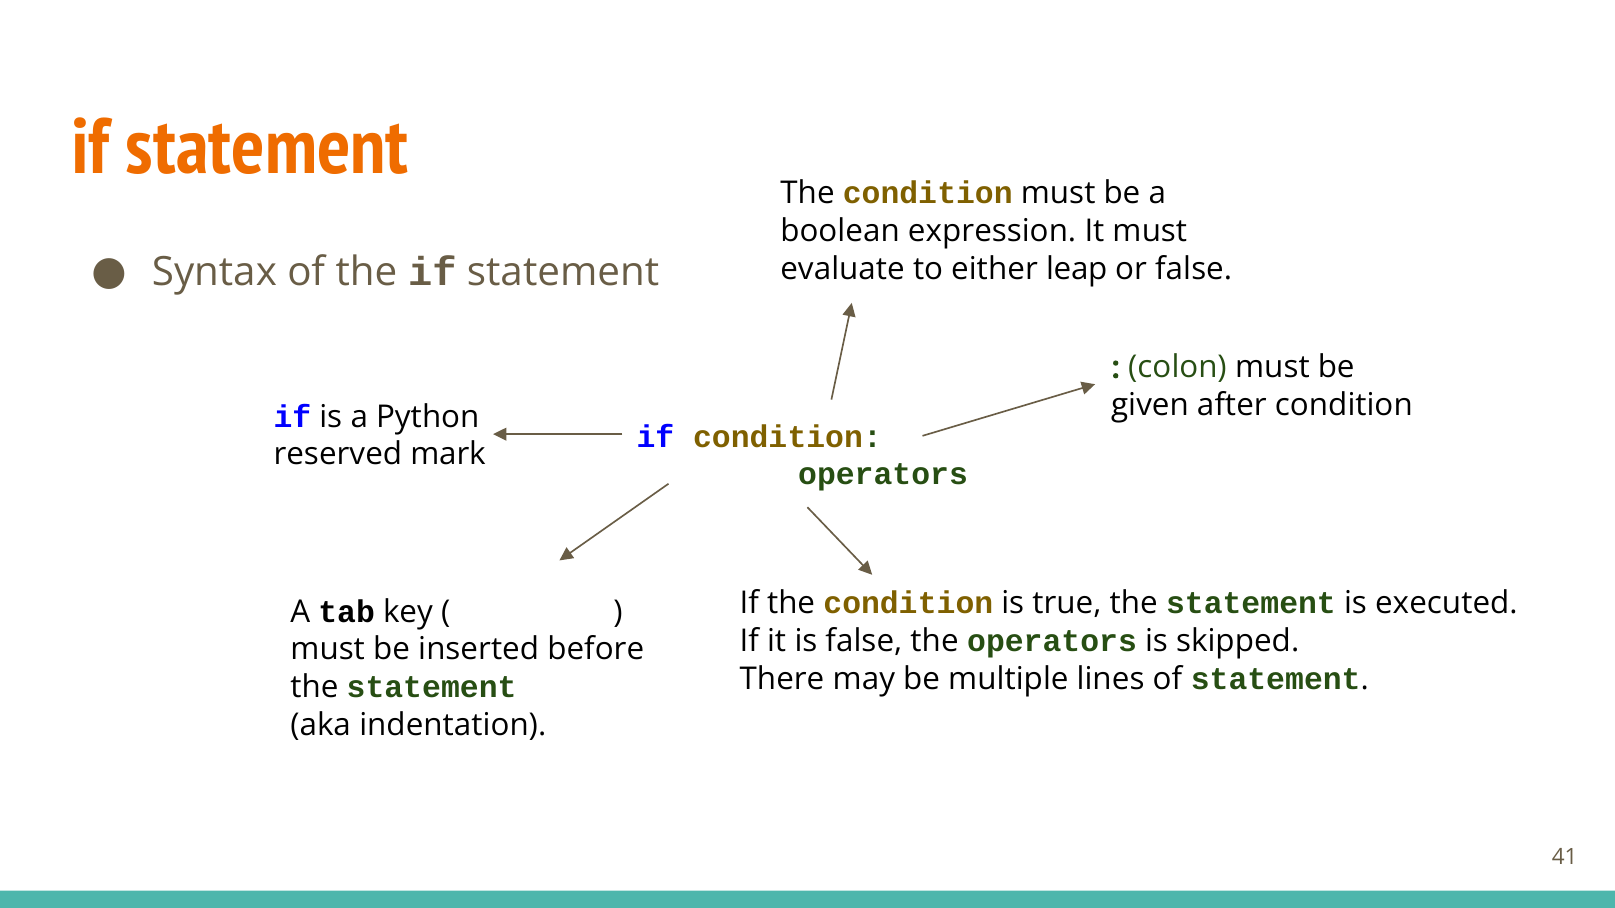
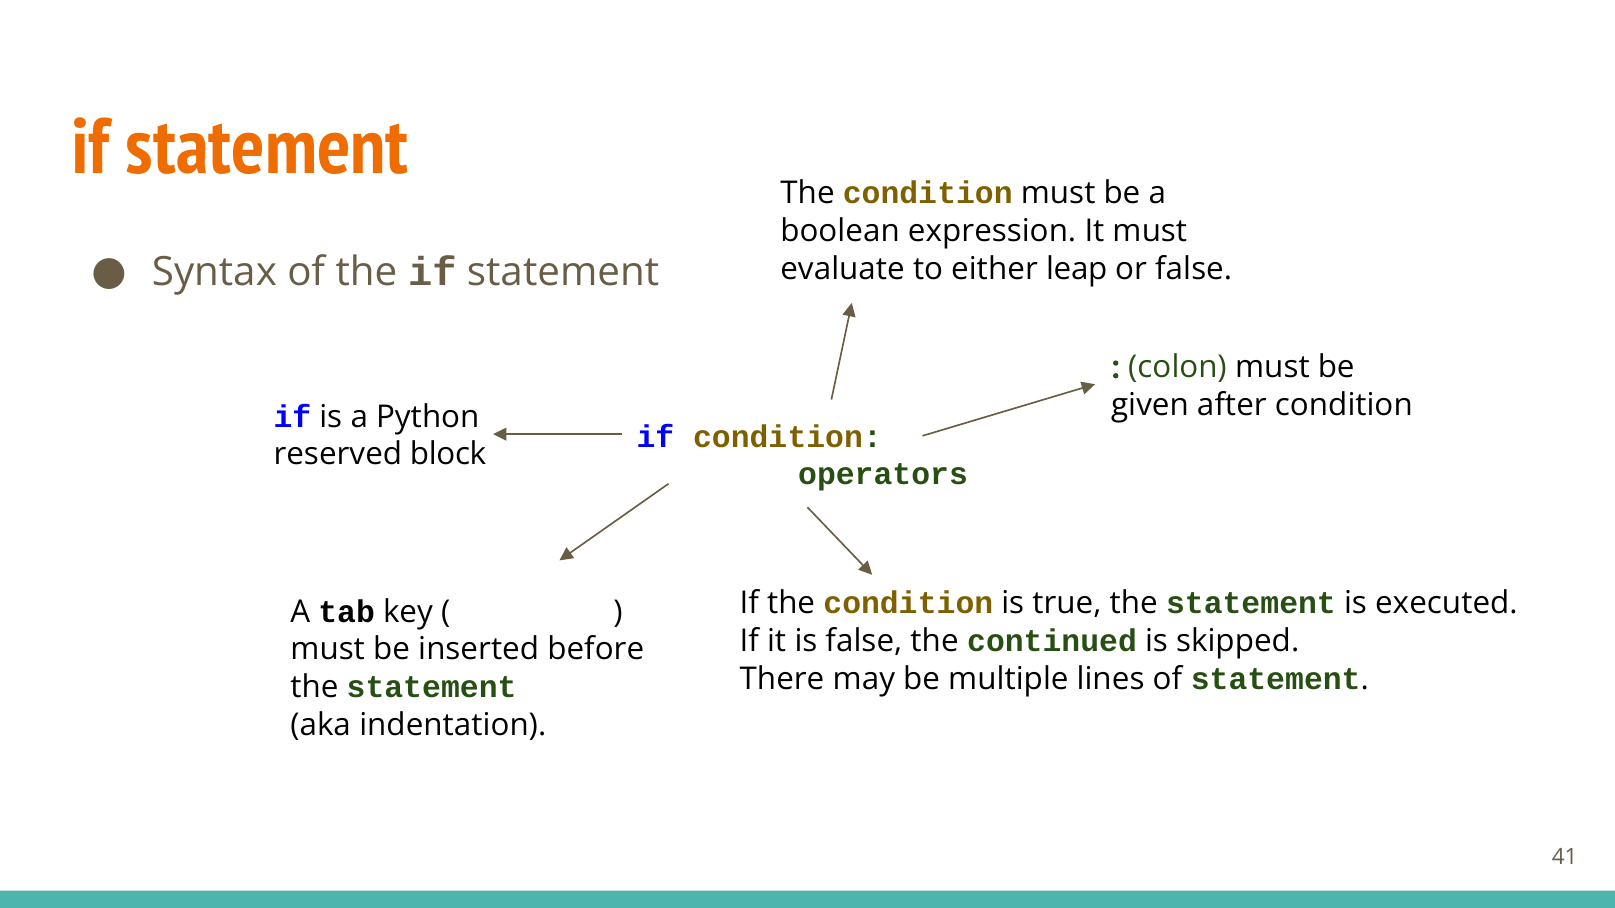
mark: mark -> block (448, 455)
the operators: operators -> continued (1052, 641)
